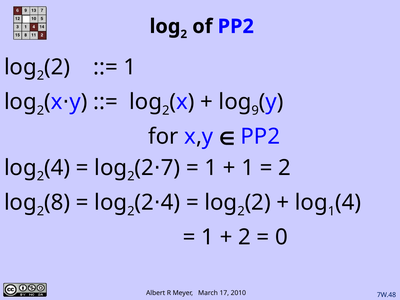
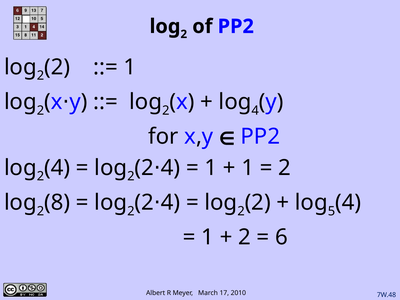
9: 9 -> 4 (255, 110)
7: 7 -> 4 (171, 168)
1: 1 -> 5 (331, 211)
0: 0 -> 6 (281, 237)
